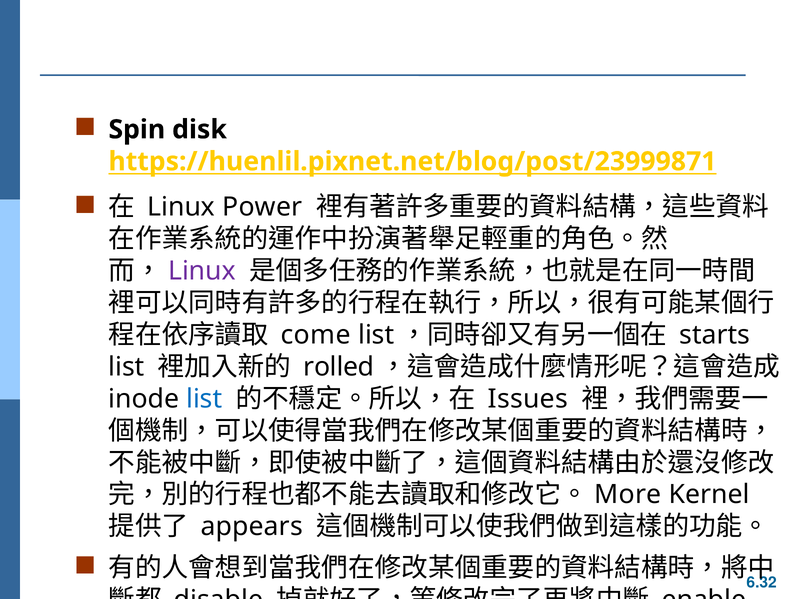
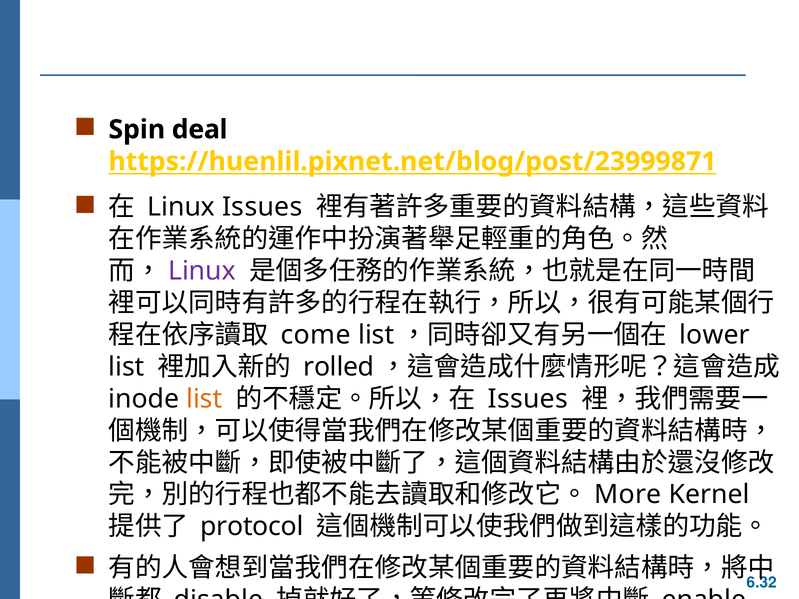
disk: disk -> deal (200, 130)
Linux Power: Power -> Issues (262, 207)
starts: starts -> lower (715, 335)
list colour: blue -> orange (204, 399)
appears: appears -> protocol (252, 527)
